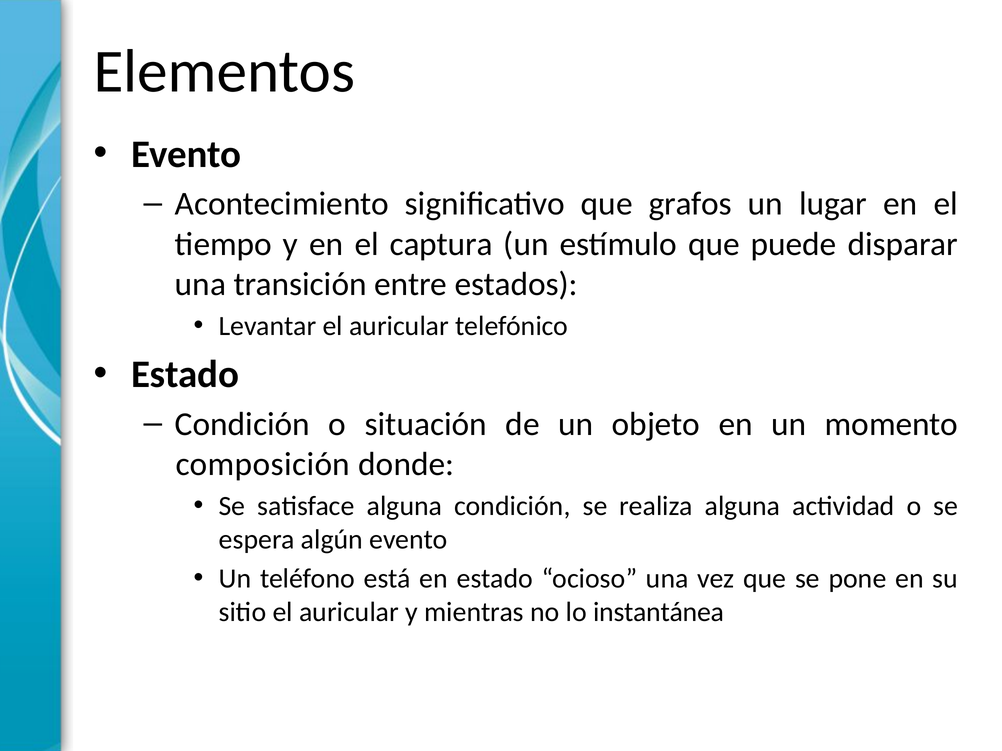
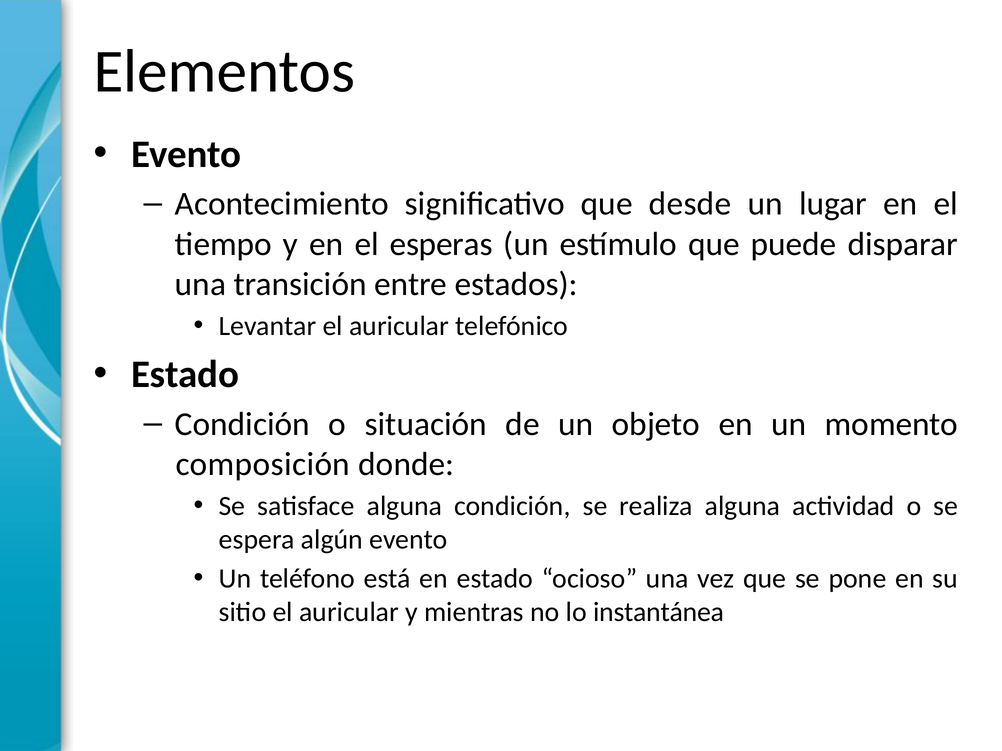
grafos: grafos -> desde (690, 204)
captura: captura -> esperas (441, 244)
